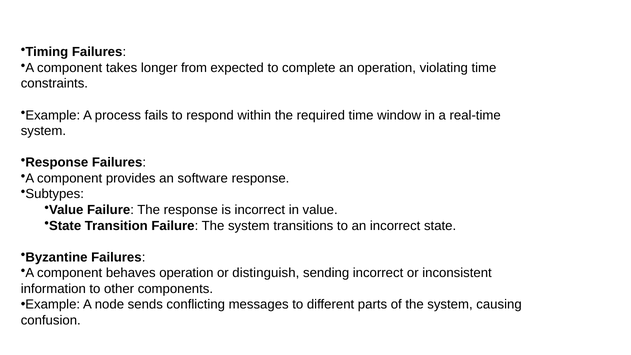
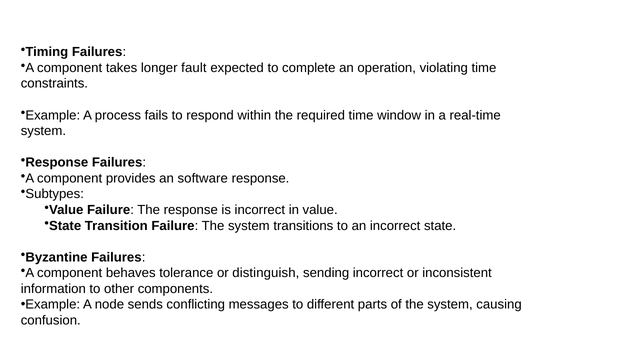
from: from -> fault (194, 68)
behaves operation: operation -> tolerance (186, 273)
